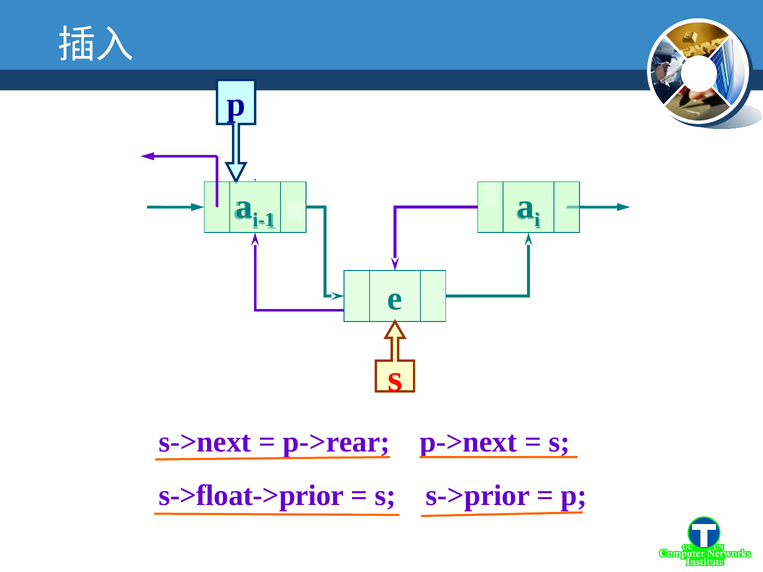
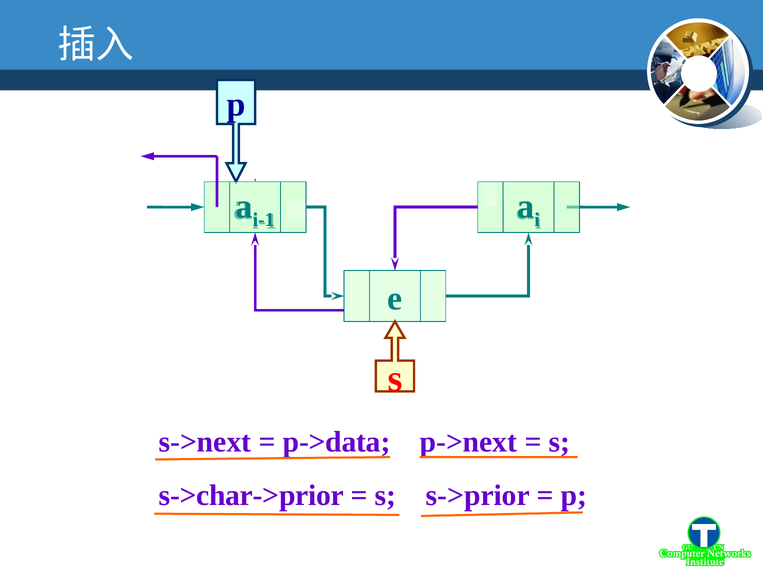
p->rear: p->rear -> p->data (337, 442)
s->float->prior: s->float->prior -> s->char->prior (251, 496)
